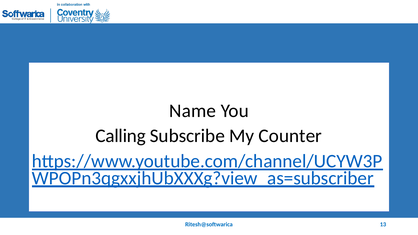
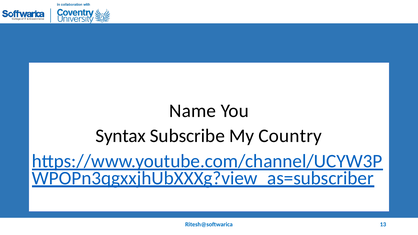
Calling: Calling -> Syntax (121, 136)
Counter: Counter -> Country (290, 136)
